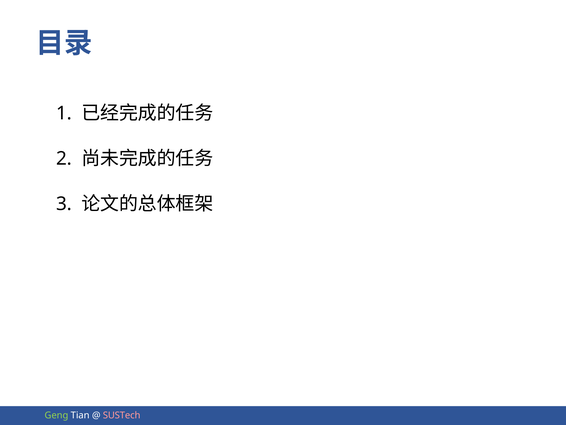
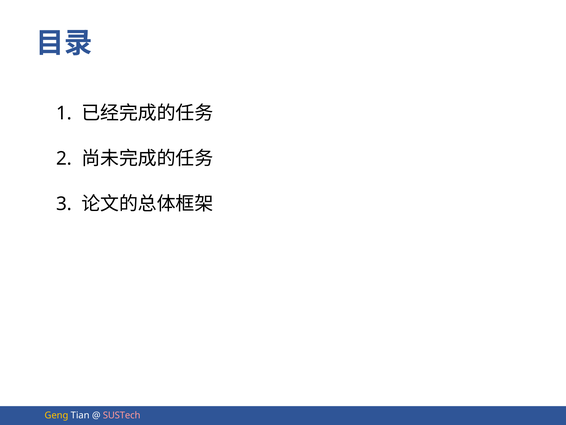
Geng colour: light green -> yellow (56, 415)
